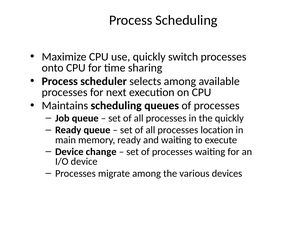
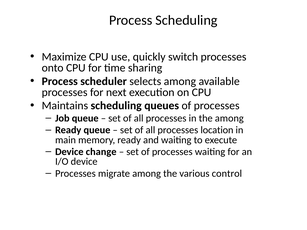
the quickly: quickly -> among (229, 118)
devices: devices -> control (227, 174)
